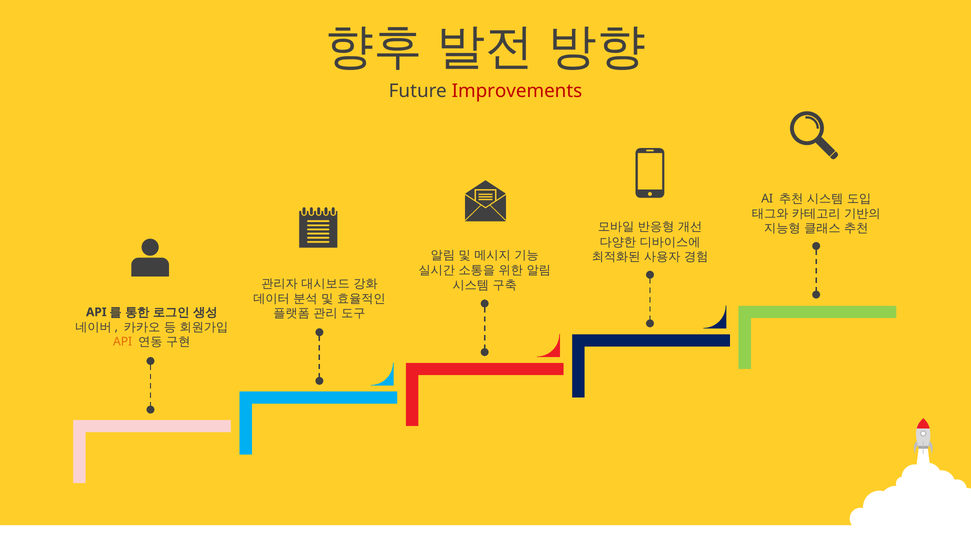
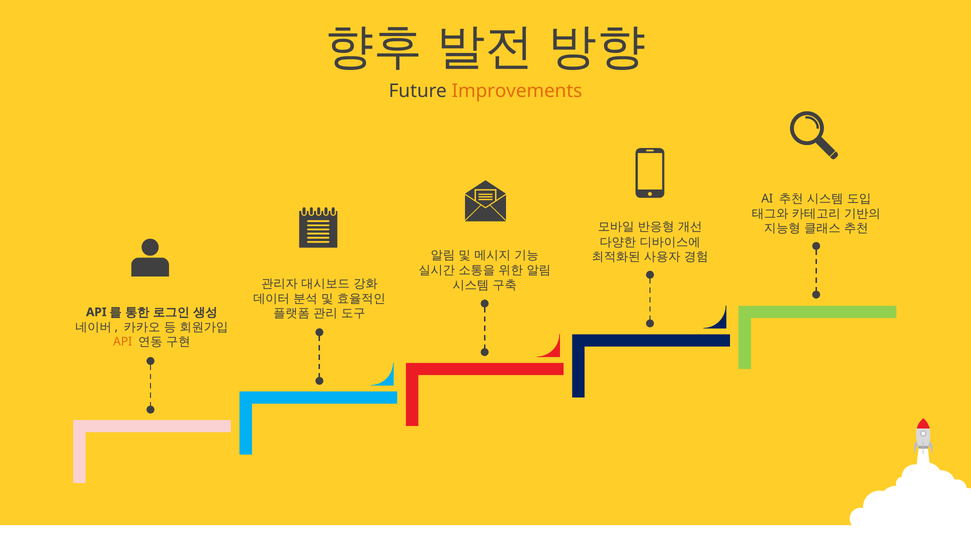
Improvements colour: red -> orange (517, 91)
